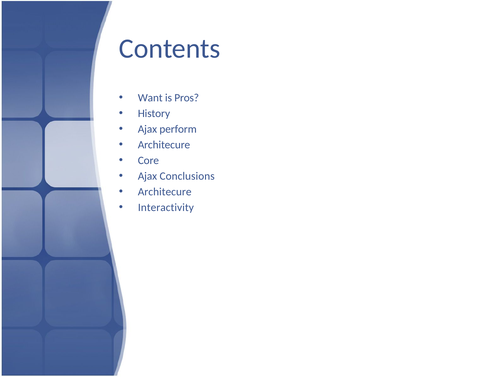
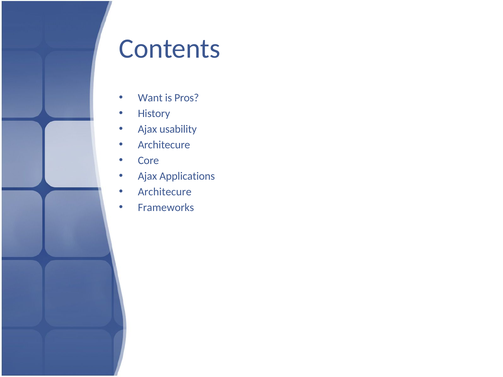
perform: perform -> usability (178, 129)
Conclusions: Conclusions -> Applications (187, 176)
Interactivity: Interactivity -> Frameworks (166, 208)
